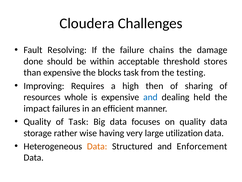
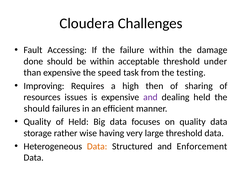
Resolving: Resolving -> Accessing (67, 50)
failure chains: chains -> within (162, 50)
stores: stores -> under (215, 61)
blocks: blocks -> speed (109, 72)
whole: whole -> issues (76, 97)
and colour: blue -> purple (150, 97)
impact: impact -> should (37, 108)
of Task: Task -> Held (79, 121)
large utilization: utilization -> threshold (184, 133)
